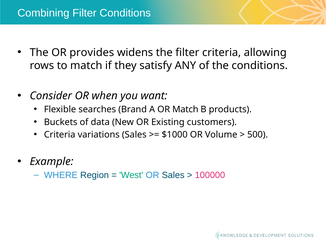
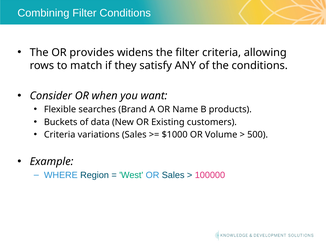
OR Match: Match -> Name (185, 110)
